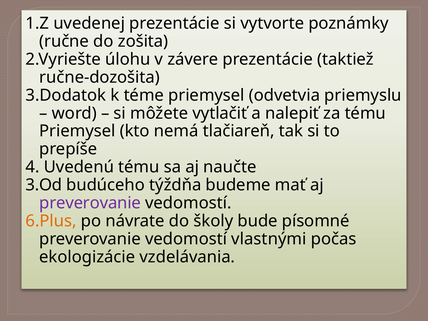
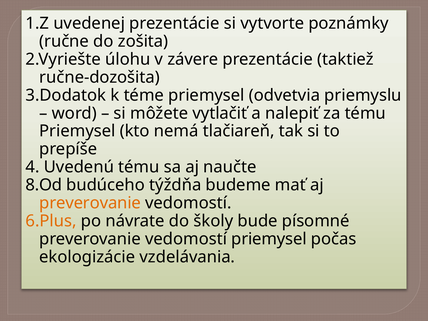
3.Od: 3.Od -> 8.Od (44, 185)
preverovanie colour: purple -> orange (90, 203)
vedomostí vlastnými: vlastnými -> priemysel (269, 239)
